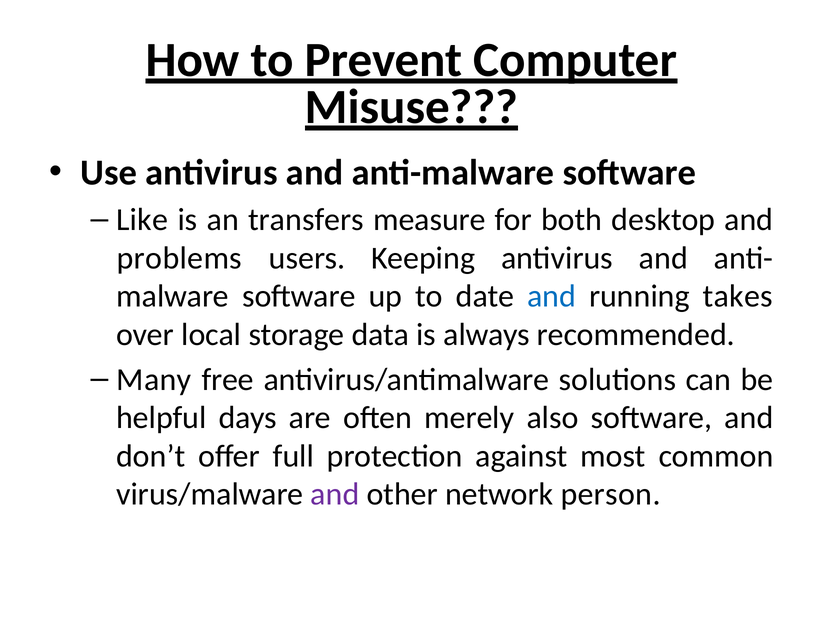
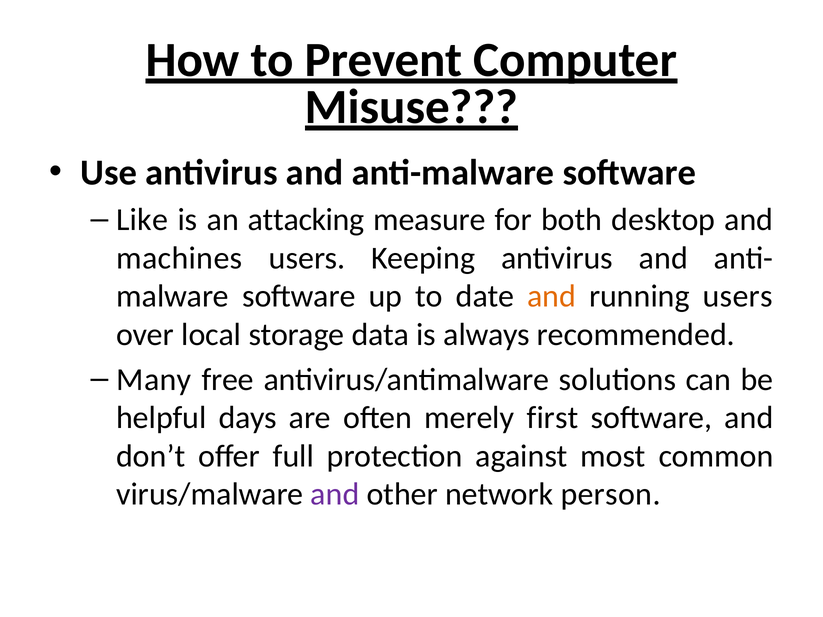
transfers: transfers -> attacking (306, 220)
problems: problems -> machines (179, 258)
and colour: blue -> orange (552, 297)
running takes: takes -> users (738, 297)
also: also -> first (553, 418)
